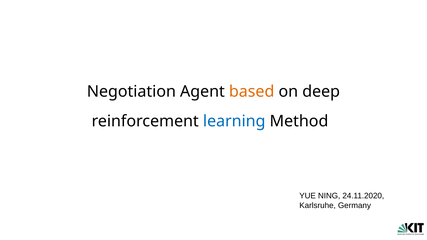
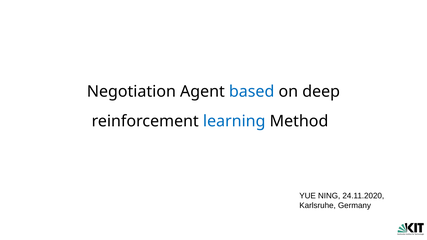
based colour: orange -> blue (252, 92)
